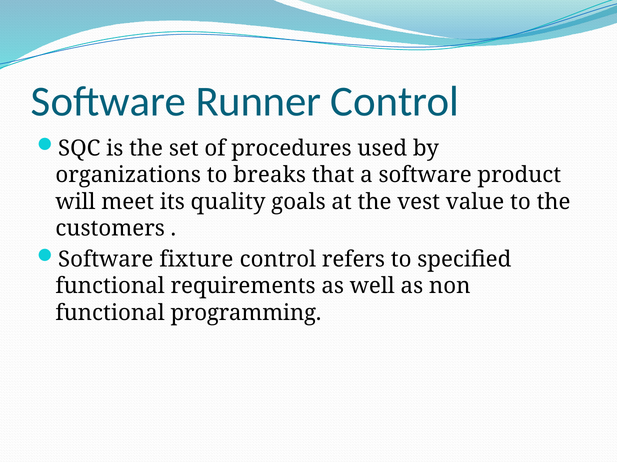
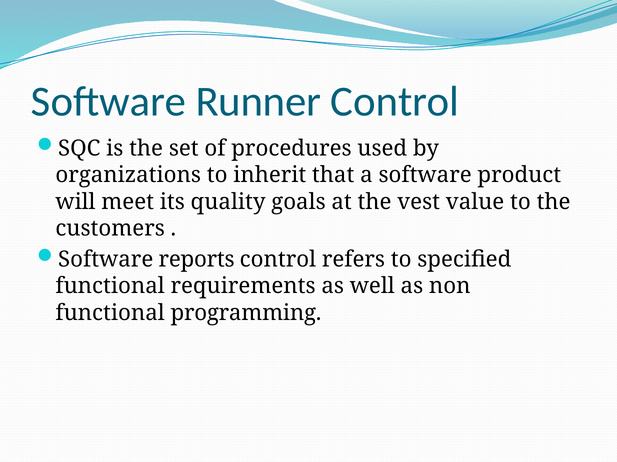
breaks: breaks -> inherit (270, 175)
fixture: fixture -> reports (197, 260)
